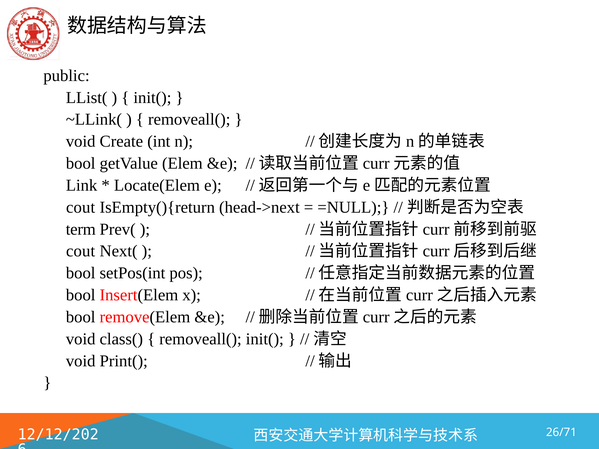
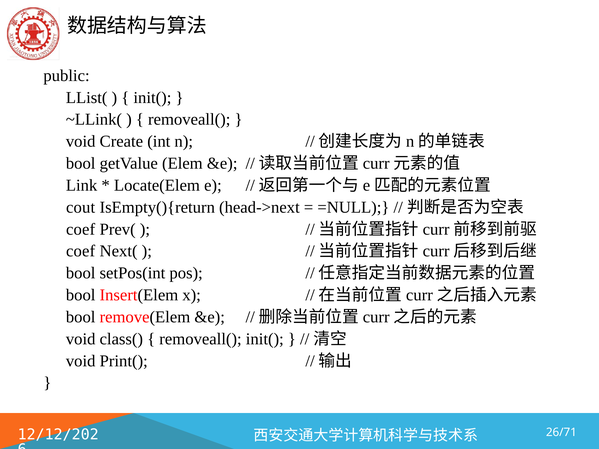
term: term -> coef (81, 229)
cout: cout -> coef (81, 251)
